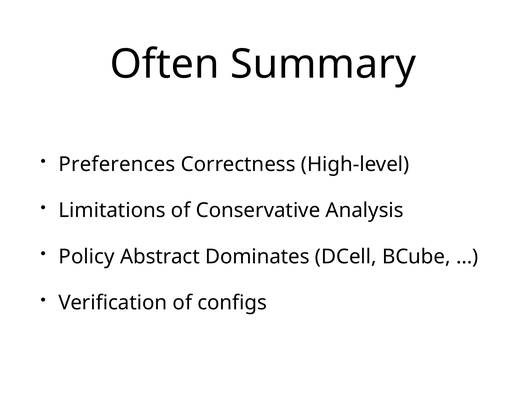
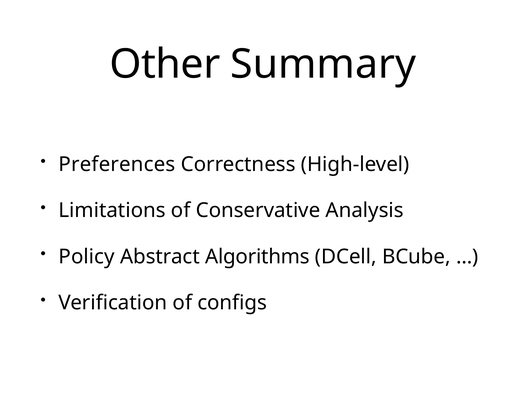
Often: Often -> Other (165, 65)
Dominates: Dominates -> Algorithms (257, 257)
